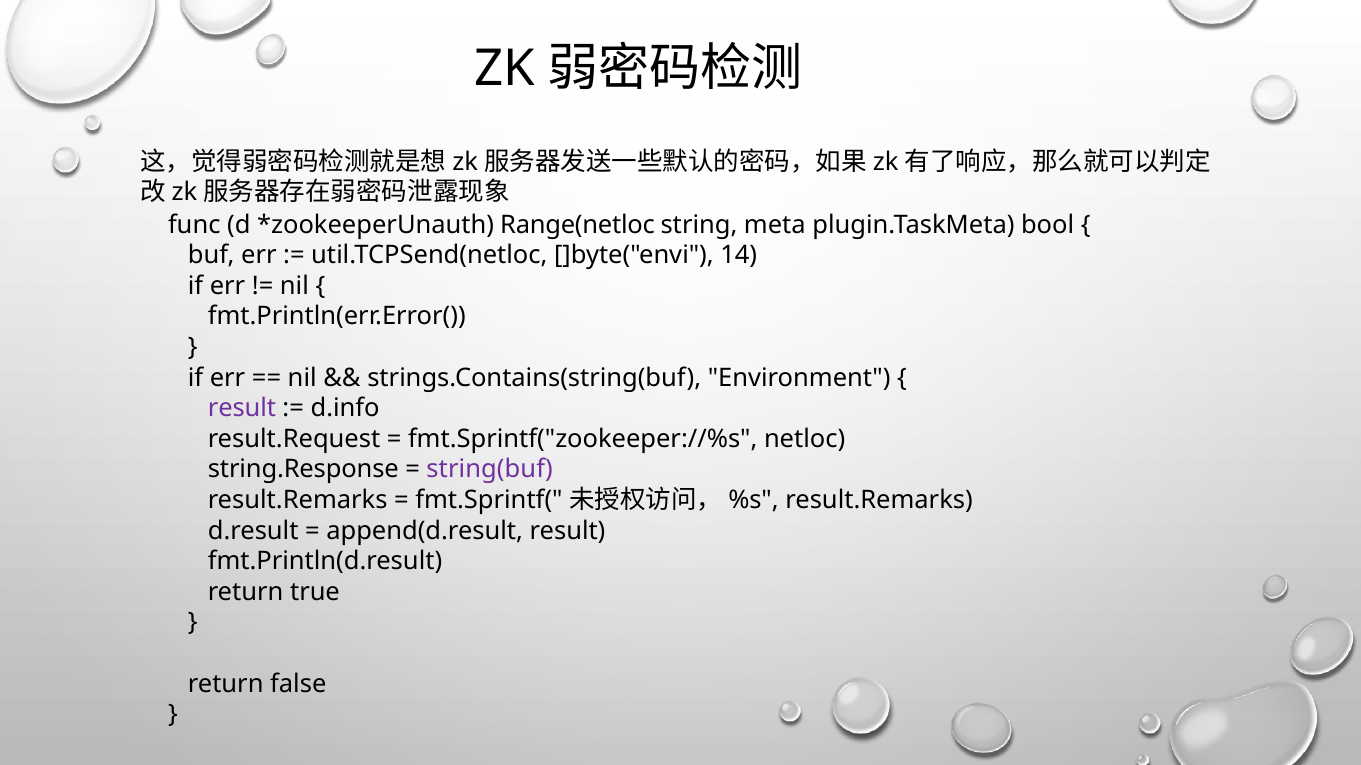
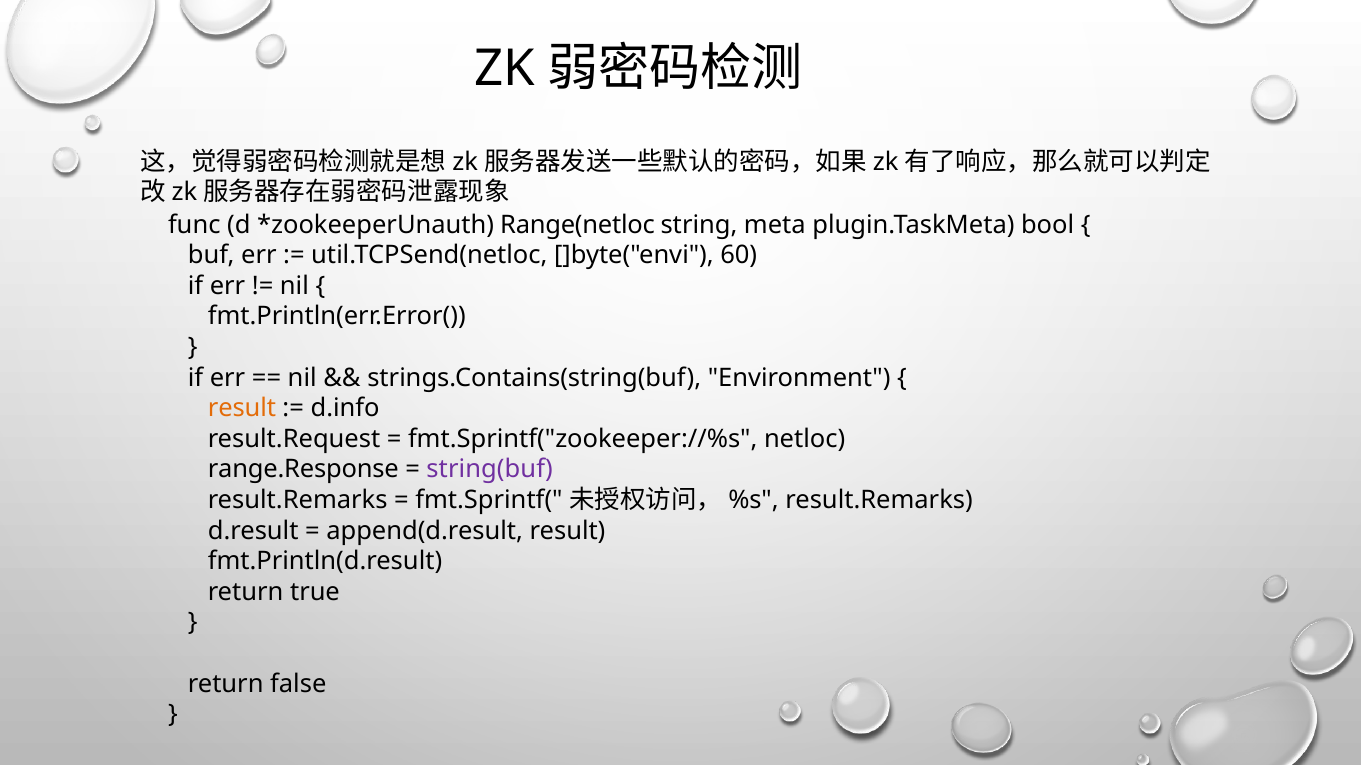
14: 14 -> 60 (739, 255)
result colour: purple -> orange (242, 409)
string.Response: string.Response -> range.Response (303, 470)
